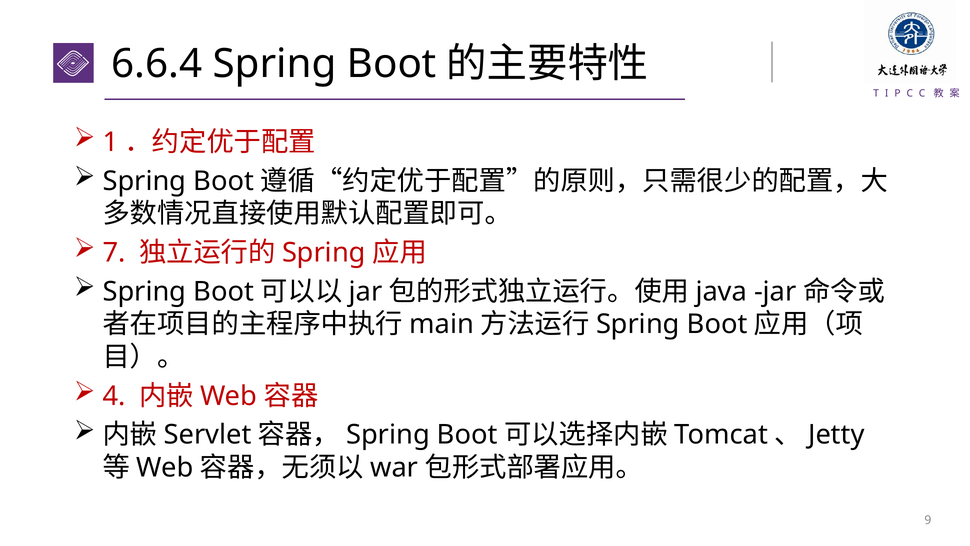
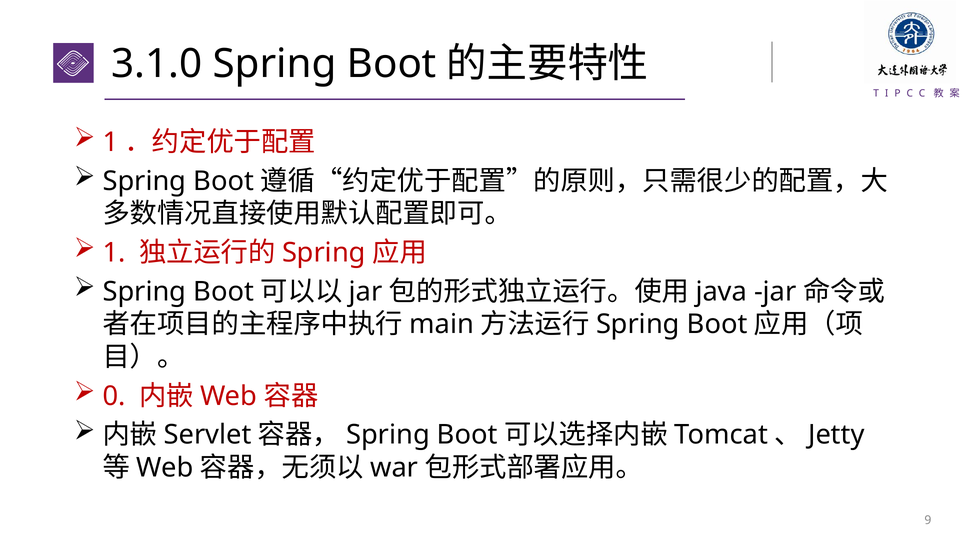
6.6.4: 6.6.4 -> 3.1.0 (157, 64)
7: 7 -> 1 (114, 253)
4: 4 -> 0 (114, 396)
